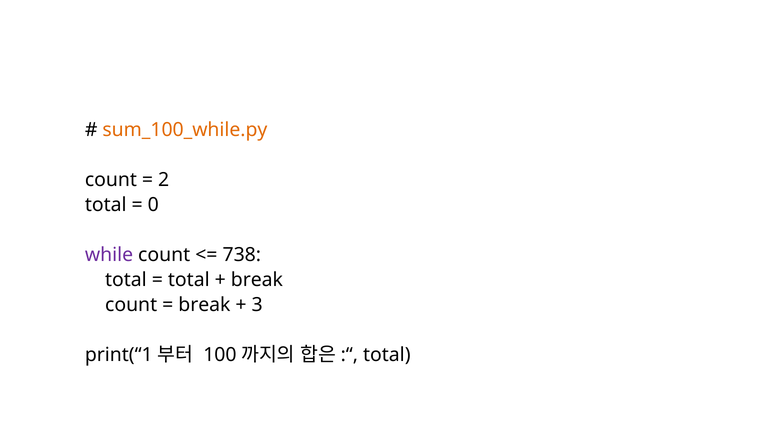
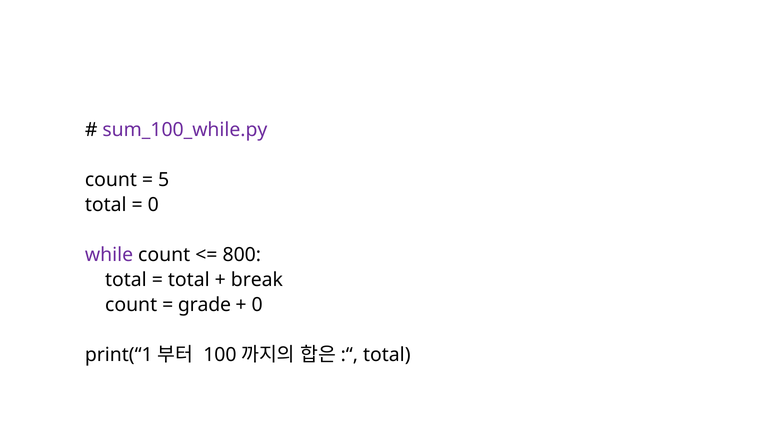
sum_100_while.py colour: orange -> purple (185, 130)
2: 2 -> 5 (164, 180)
738: 738 -> 800 (242, 255)
break: break -> grade (204, 305)
3: 3 -> 0 (257, 305)
